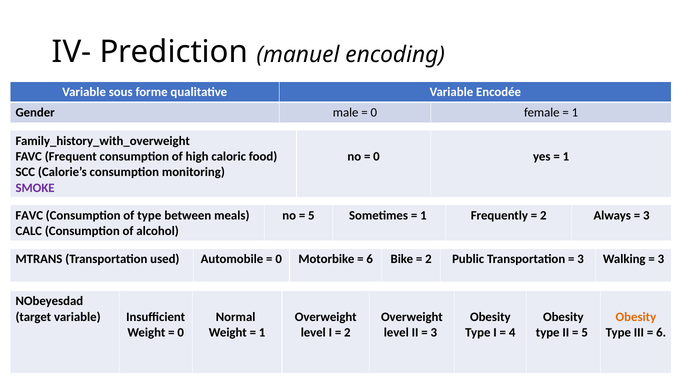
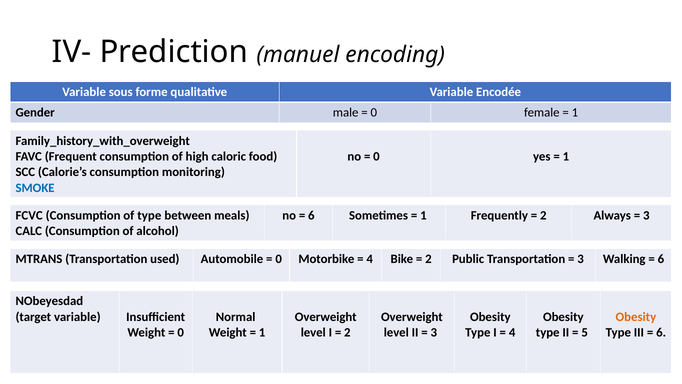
SMOKE colour: purple -> blue (35, 188)
FAVC: FAVC -> FCVC (29, 215)
5: 5 -> 6 (311, 215)
6: 6 -> 4 (370, 259)
3: 3 -> 6 (661, 259)
